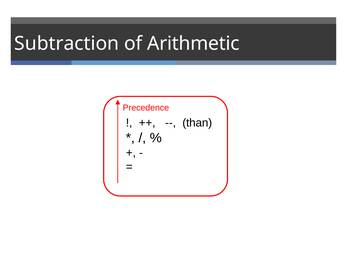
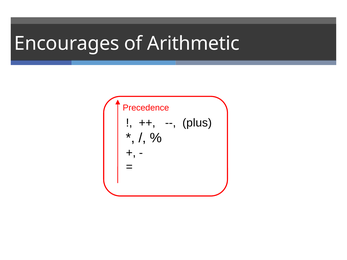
Subtraction: Subtraction -> Encourages (67, 44)
than: than -> plus (197, 123)
